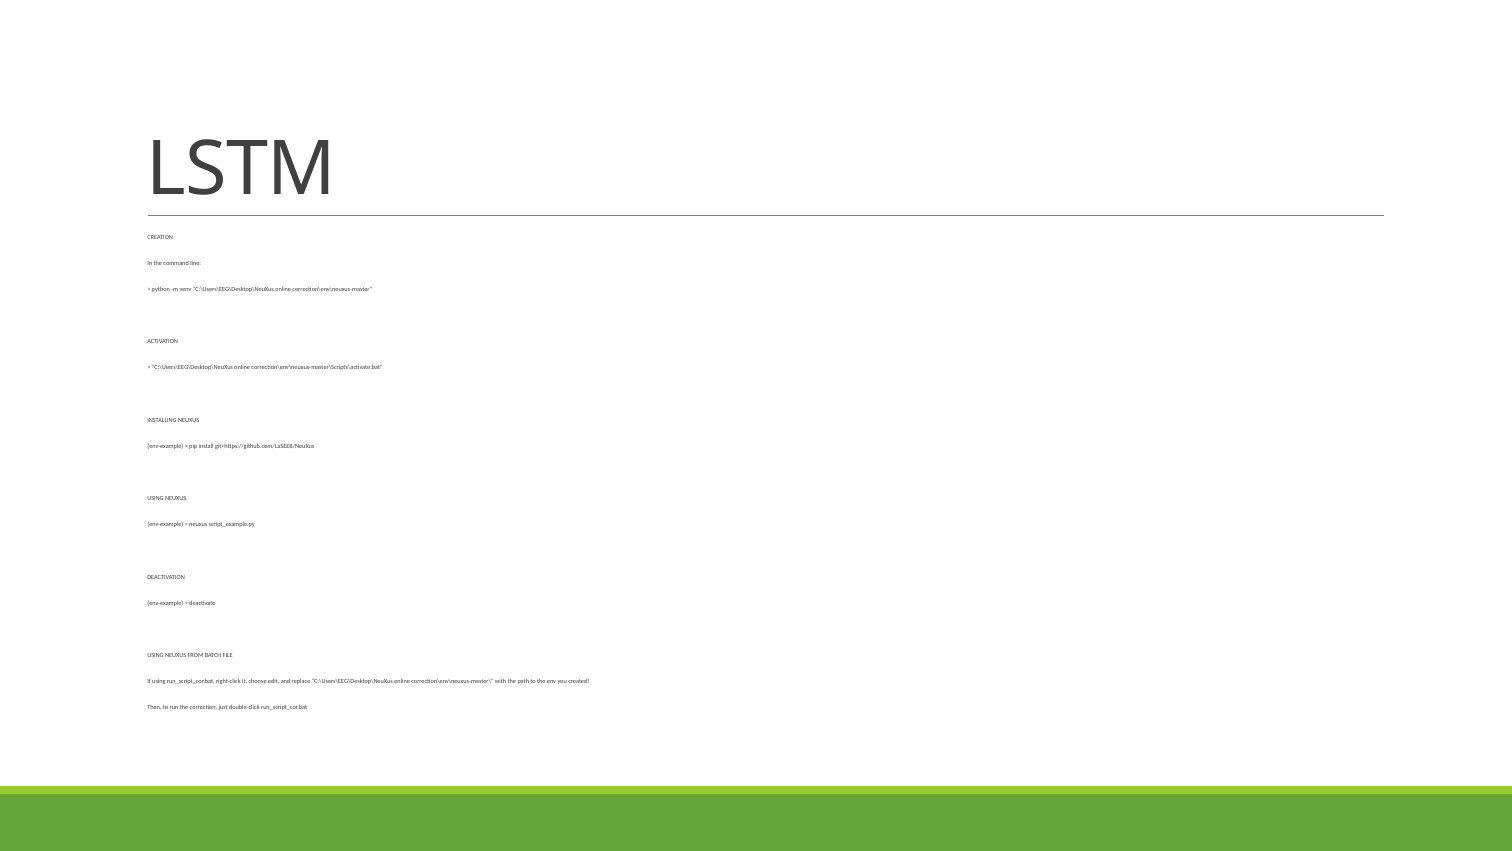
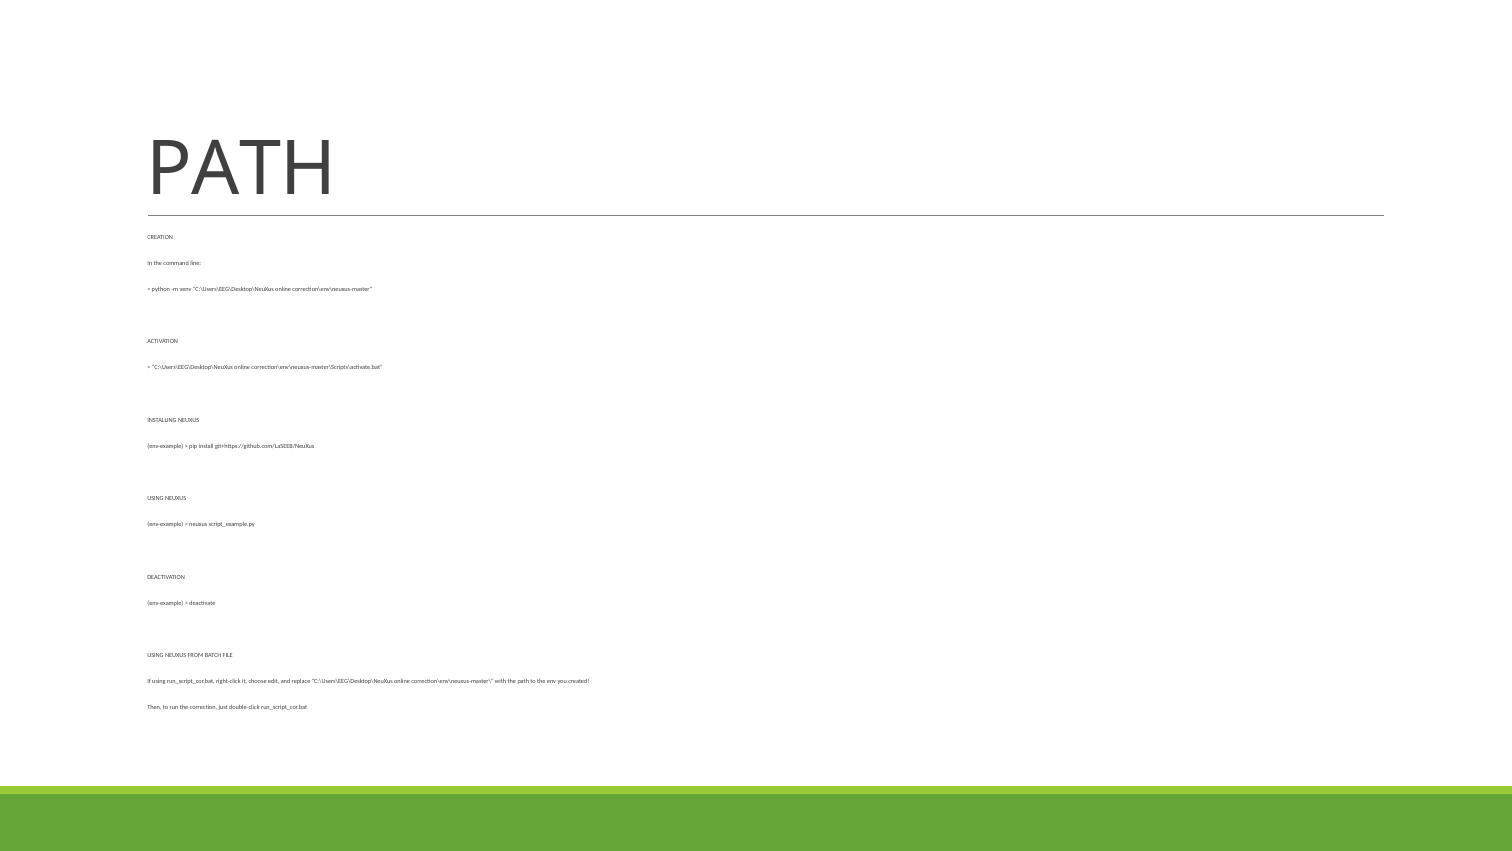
LSTM: LSTM -> PATH (242, 169)
